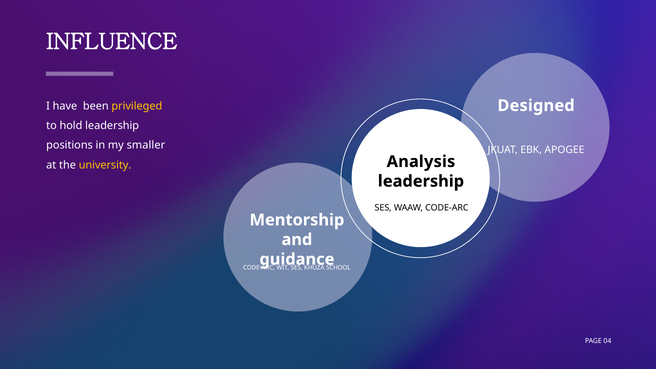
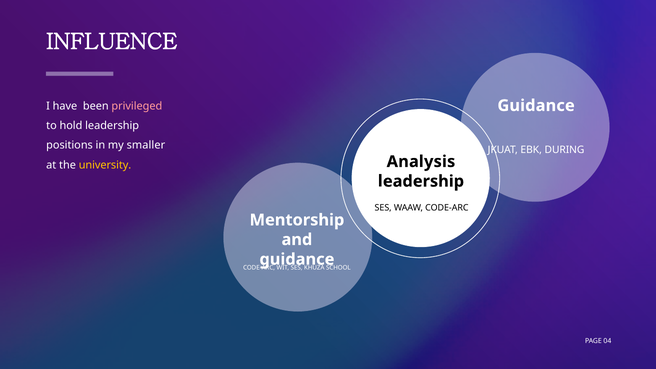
privileged colour: yellow -> pink (137, 106)
Designed: Designed -> Guidance (536, 106)
APOGEE: APOGEE -> DURING (565, 150)
